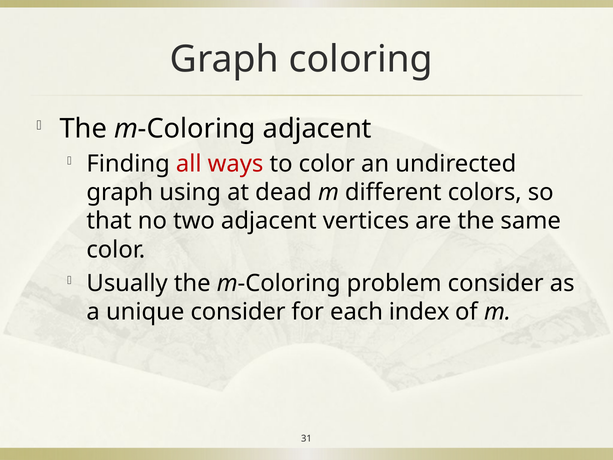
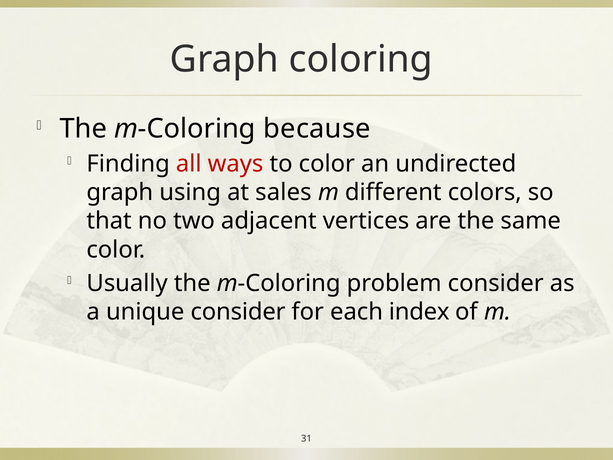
m-Coloring adjacent: adjacent -> because (317, 129)
dead: dead -> sales (283, 192)
